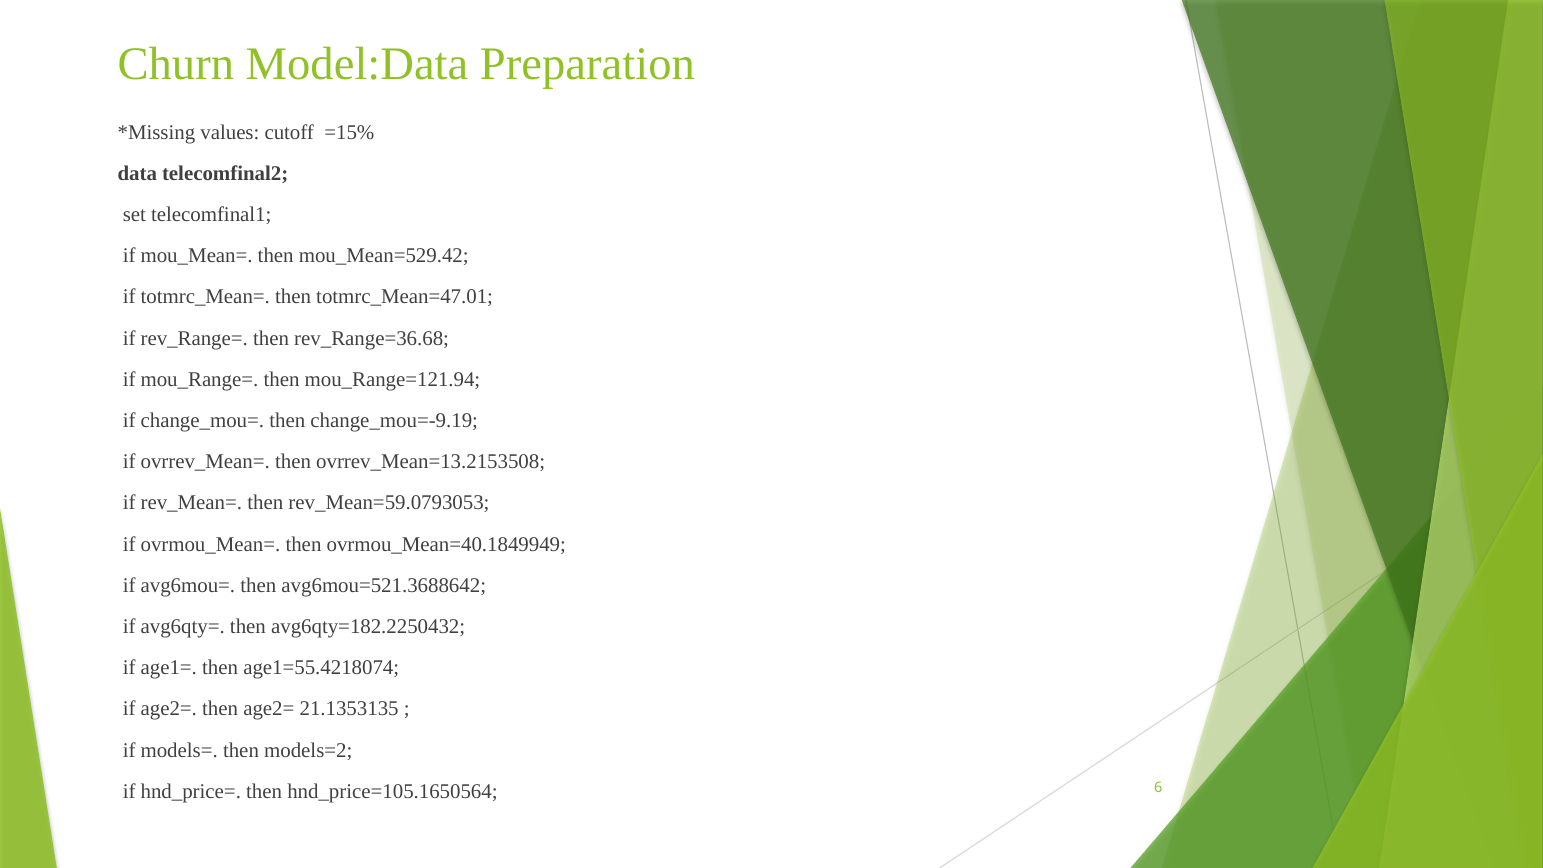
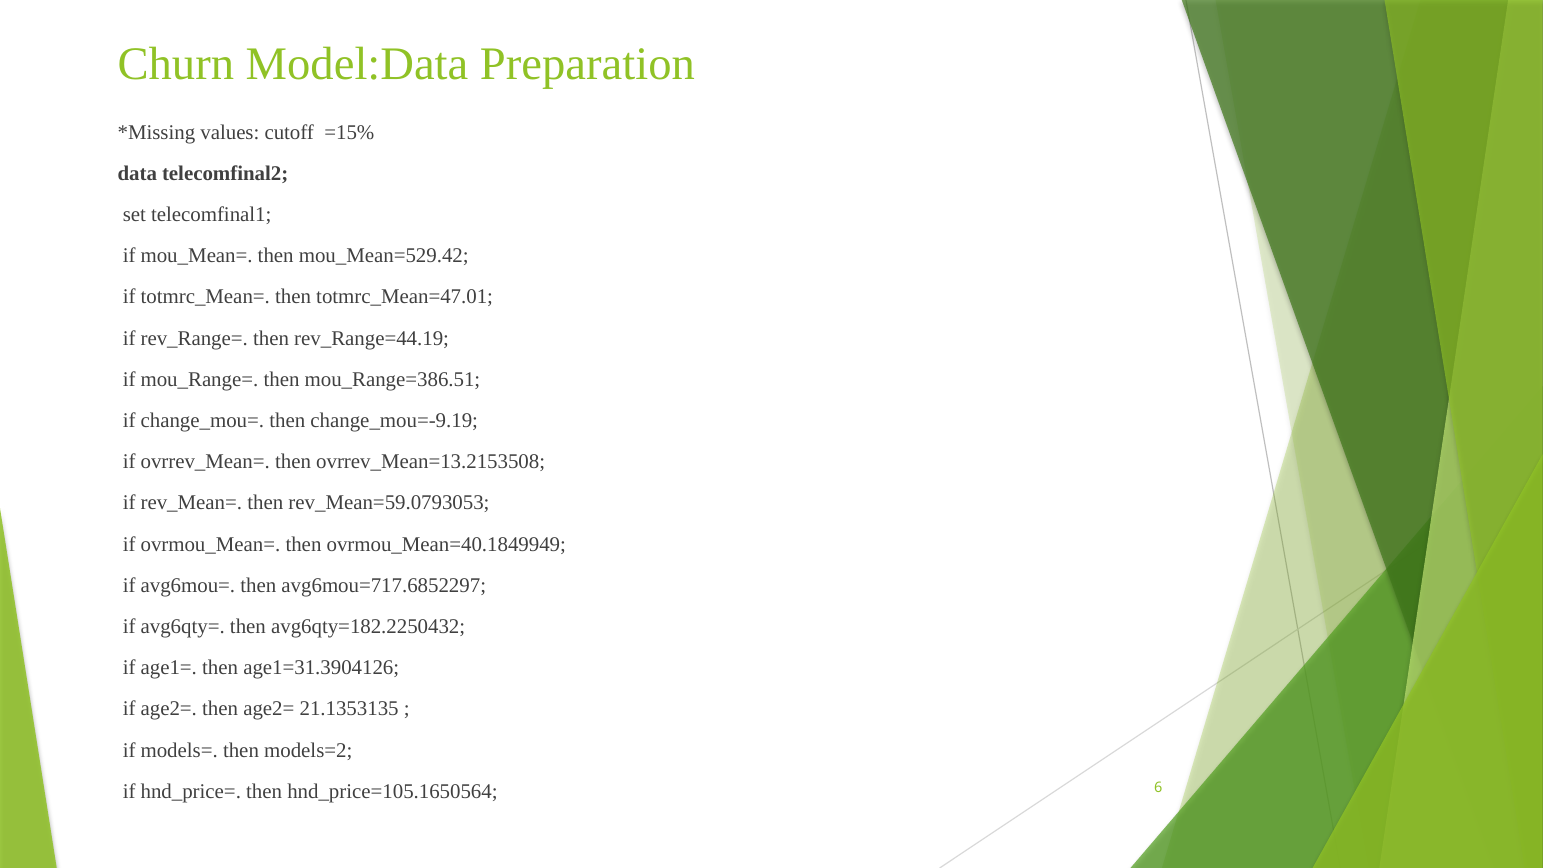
rev_Range=36.68: rev_Range=36.68 -> rev_Range=44.19 (372, 338)
mou_Range=121.94: mou_Range=121.94 -> mou_Range=386.51 (392, 379)
avg6mou=521.3688642: avg6mou=521.3688642 -> avg6mou=717.6852297 (384, 585)
age1=55.4218074: age1=55.4218074 -> age1=31.3904126 (321, 668)
